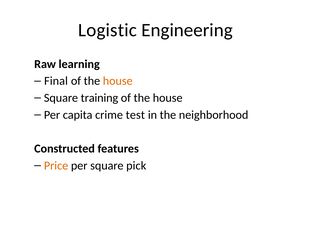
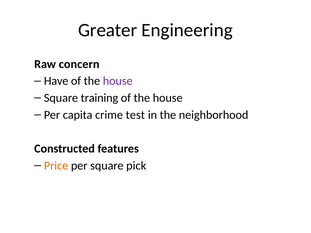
Logistic: Logistic -> Greater (108, 30)
learning: learning -> concern (79, 64)
Final: Final -> Have (56, 81)
house colour: orange -> purple (118, 81)
